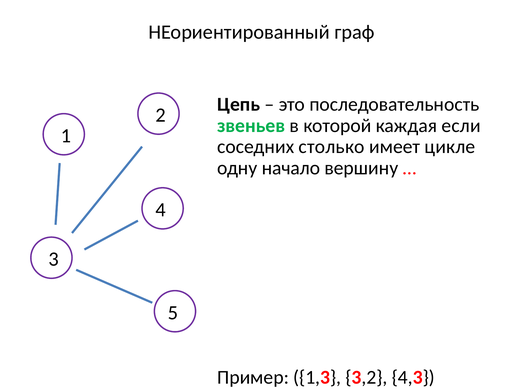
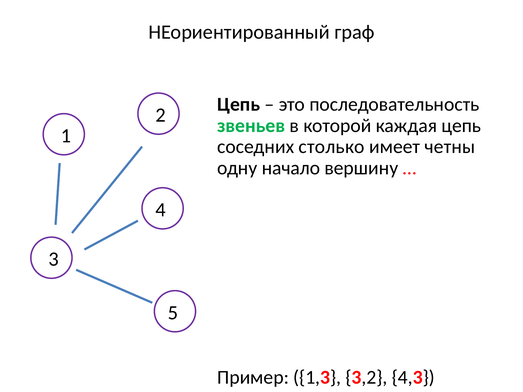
каждая если: если -> цепь (461, 126)
цикле: цикле -> четны (450, 147)
